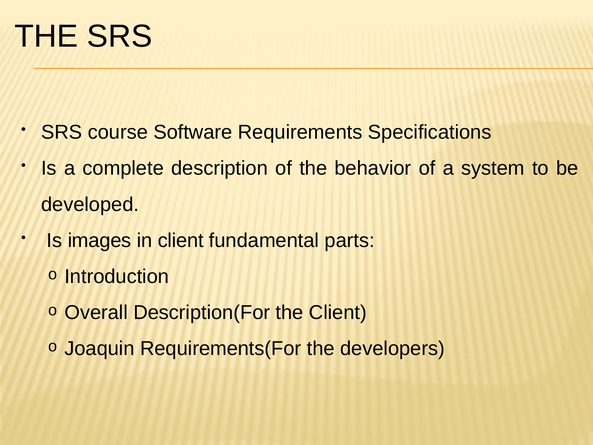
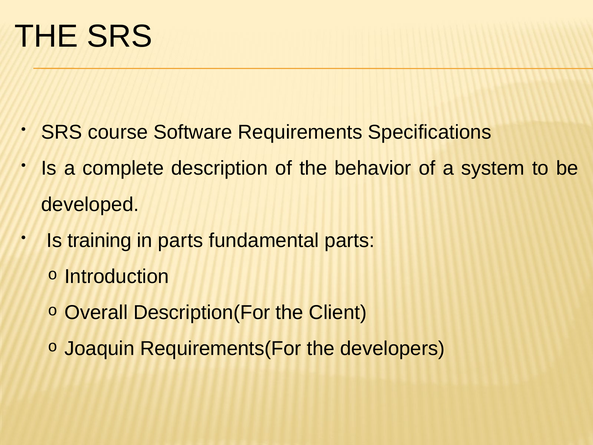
images: images -> training (100, 240)
in client: client -> parts (180, 240)
